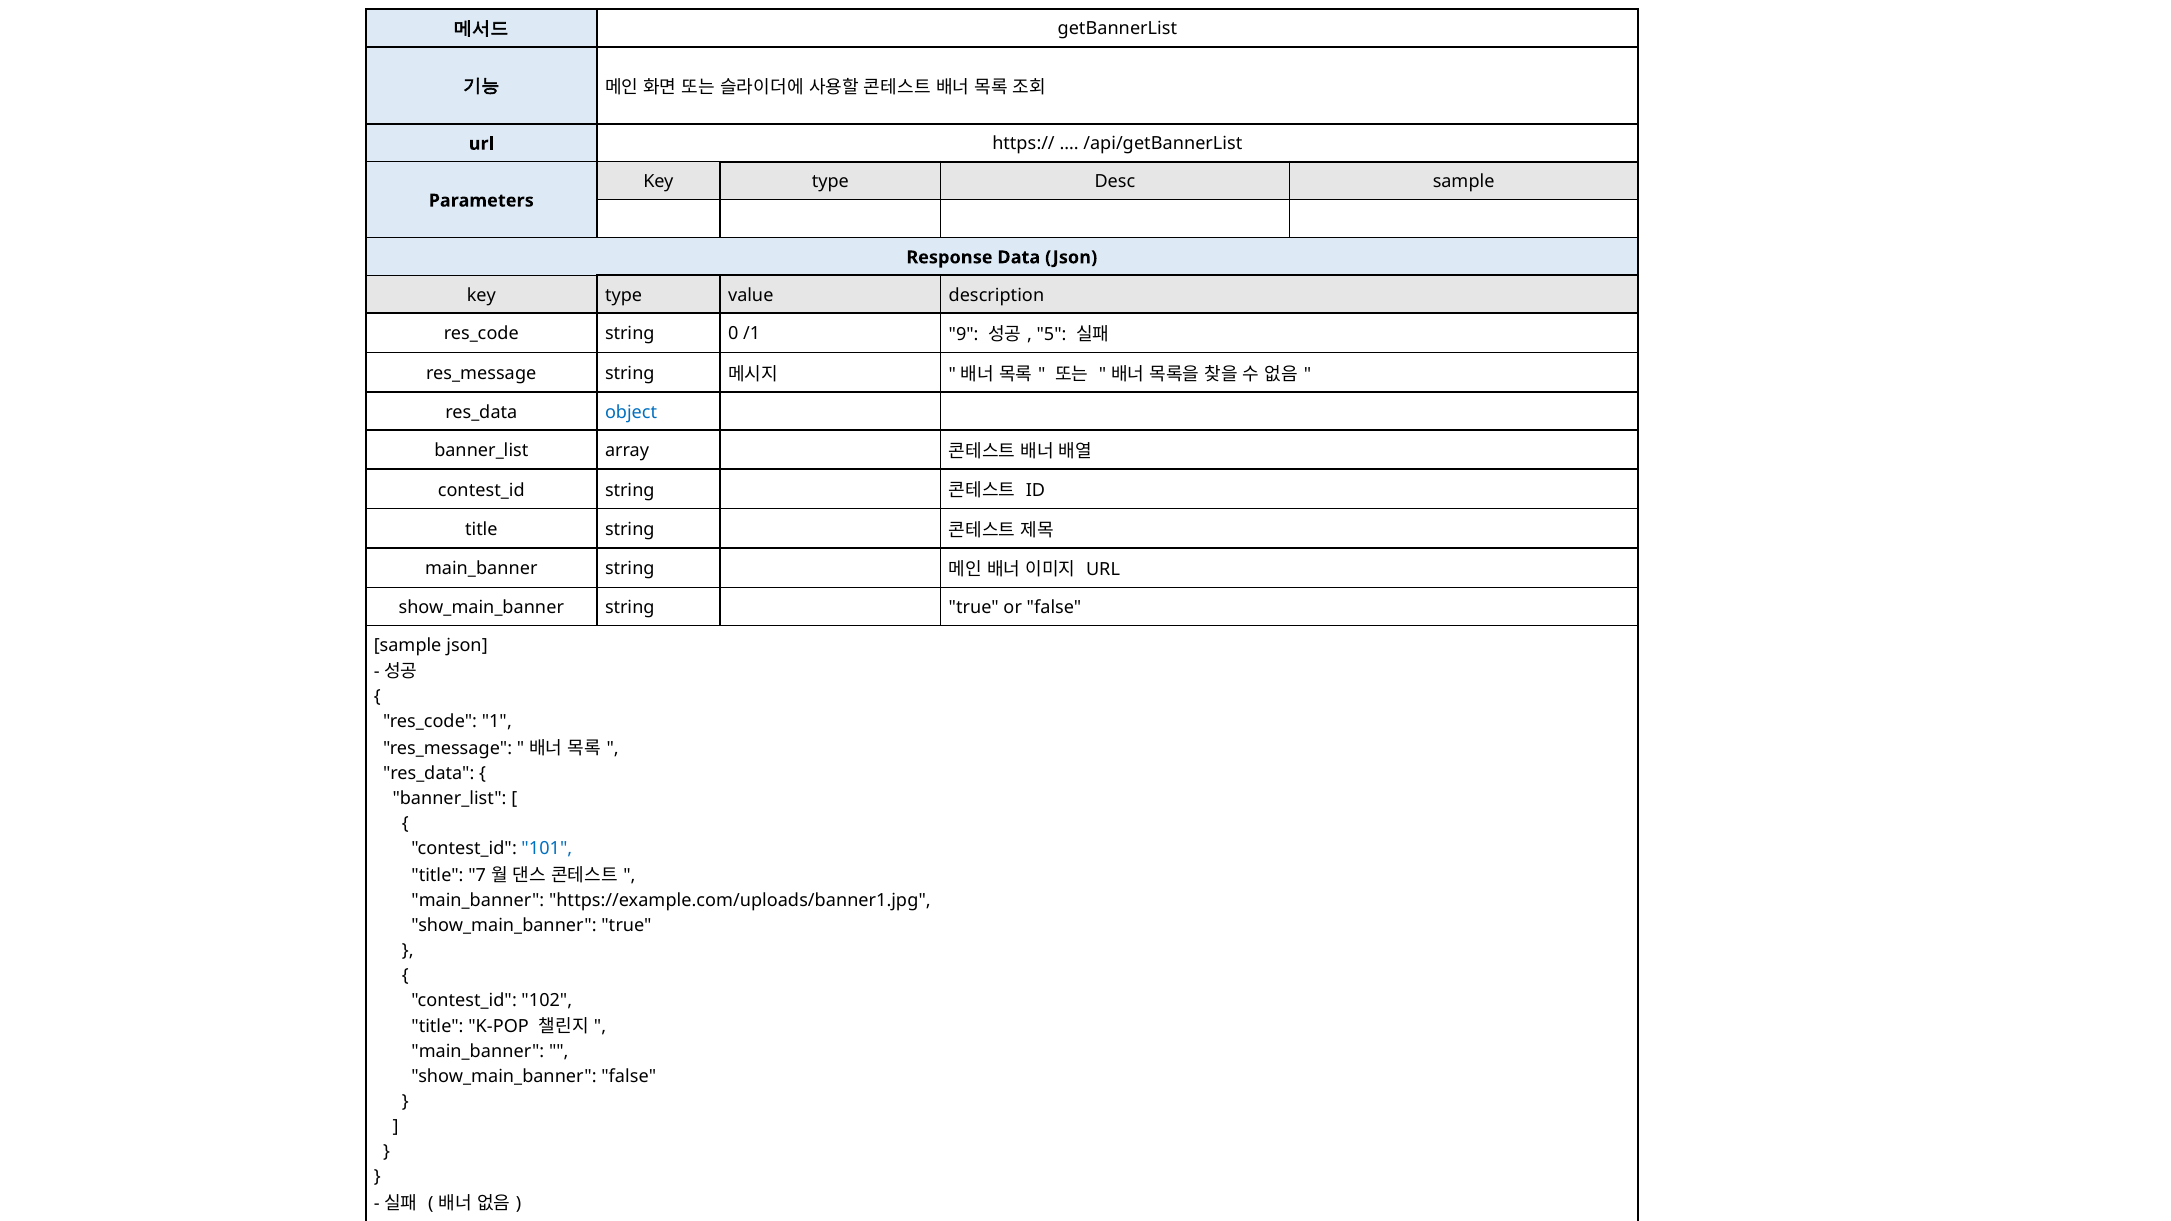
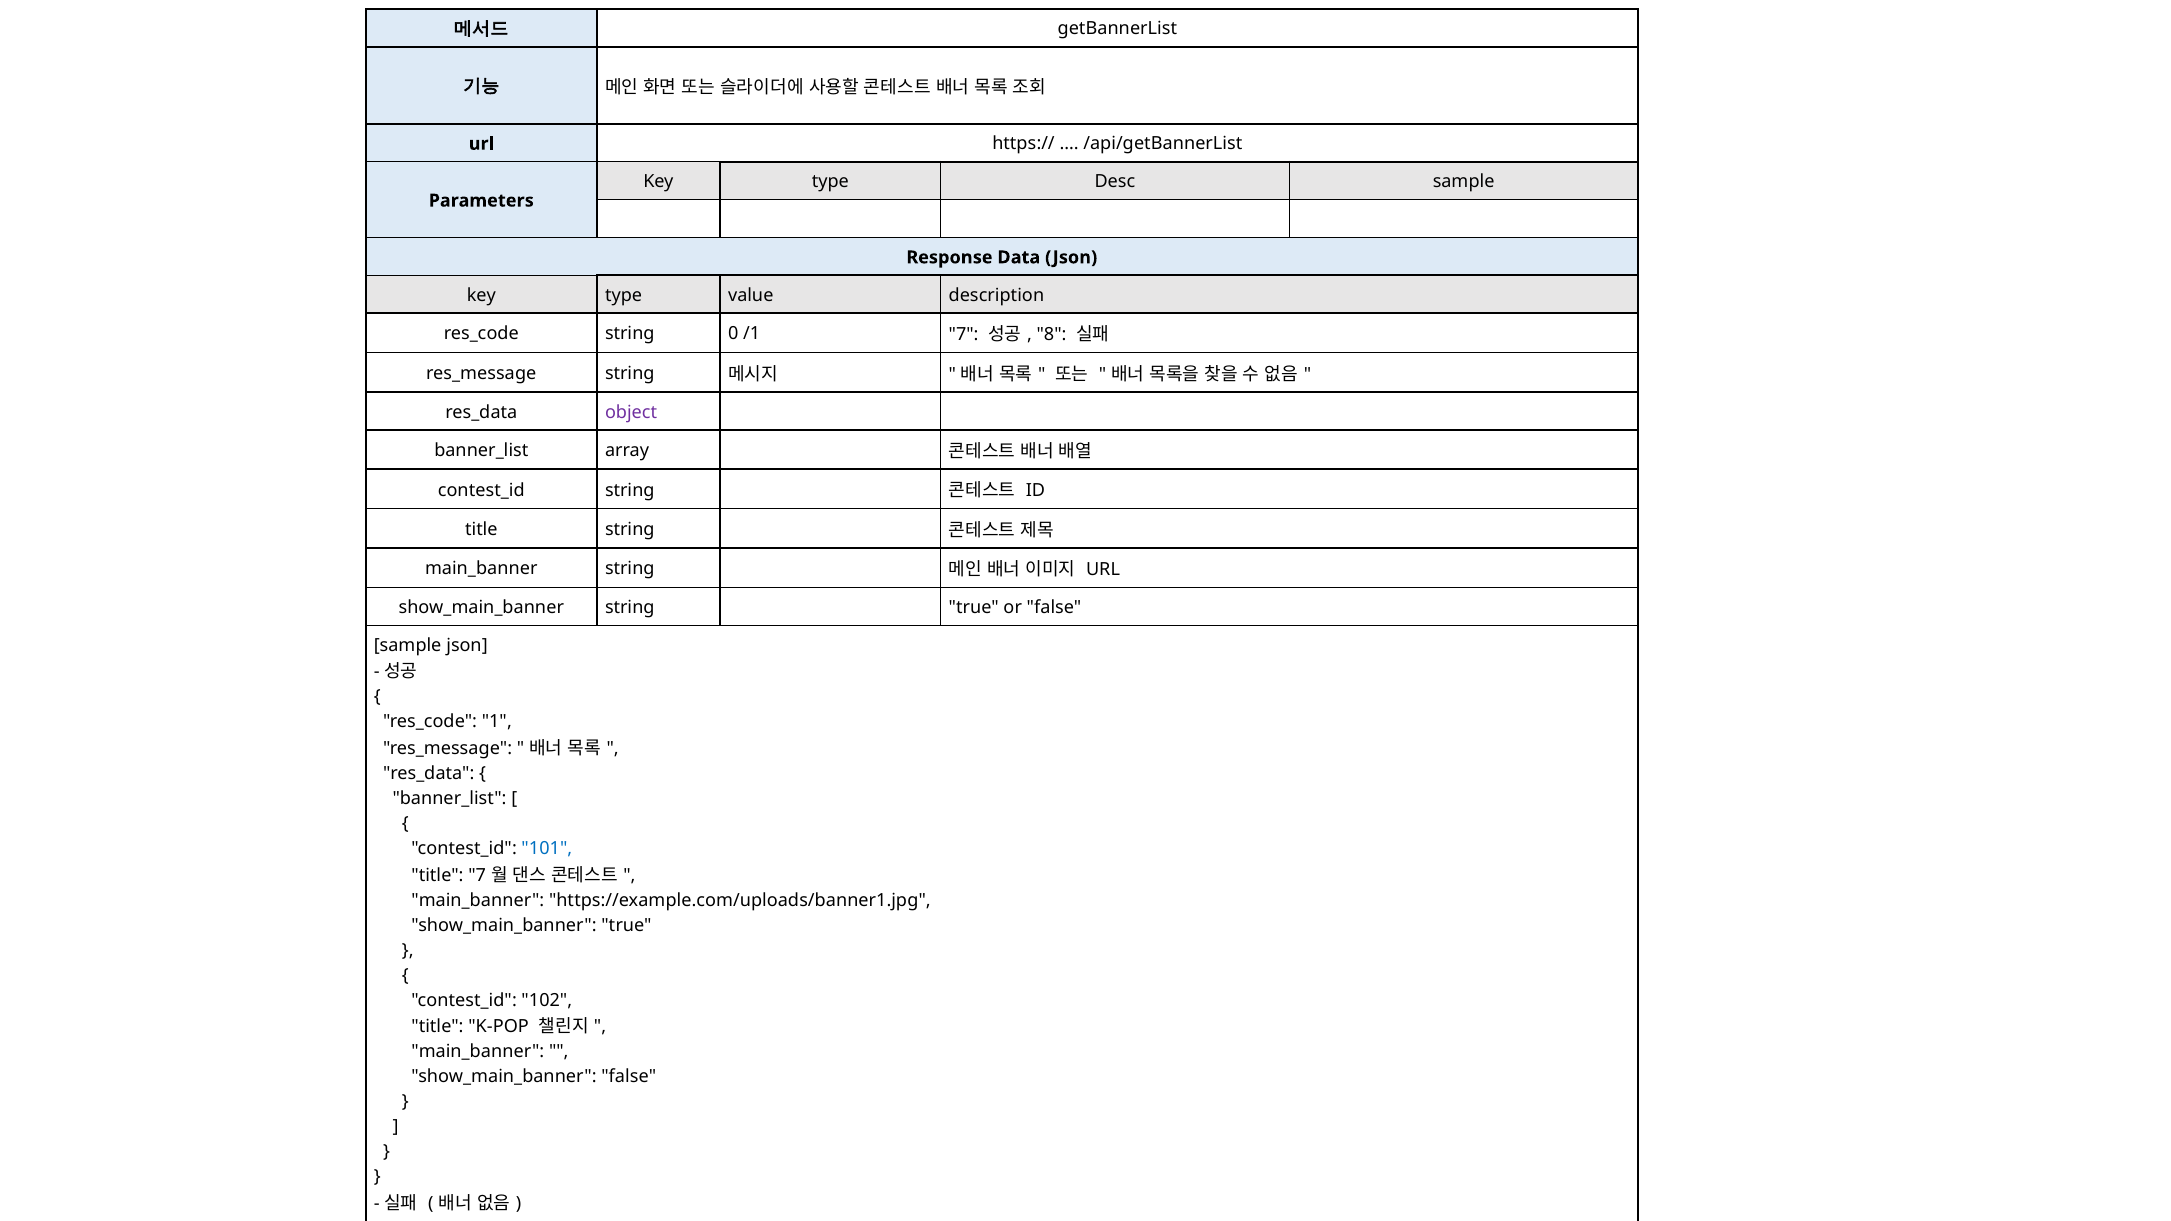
/1 9: 9 -> 7 (964, 335)
5: 5 -> 8 (1052, 335)
object colour: blue -> purple (631, 412)
